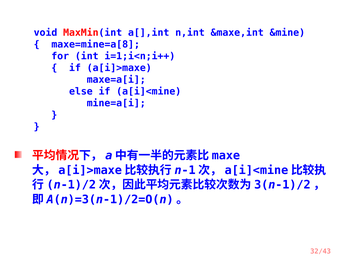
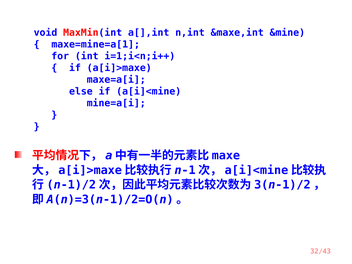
maxe=mine=a[8: maxe=mine=a[8 -> maxe=mine=a[1 (96, 44)
